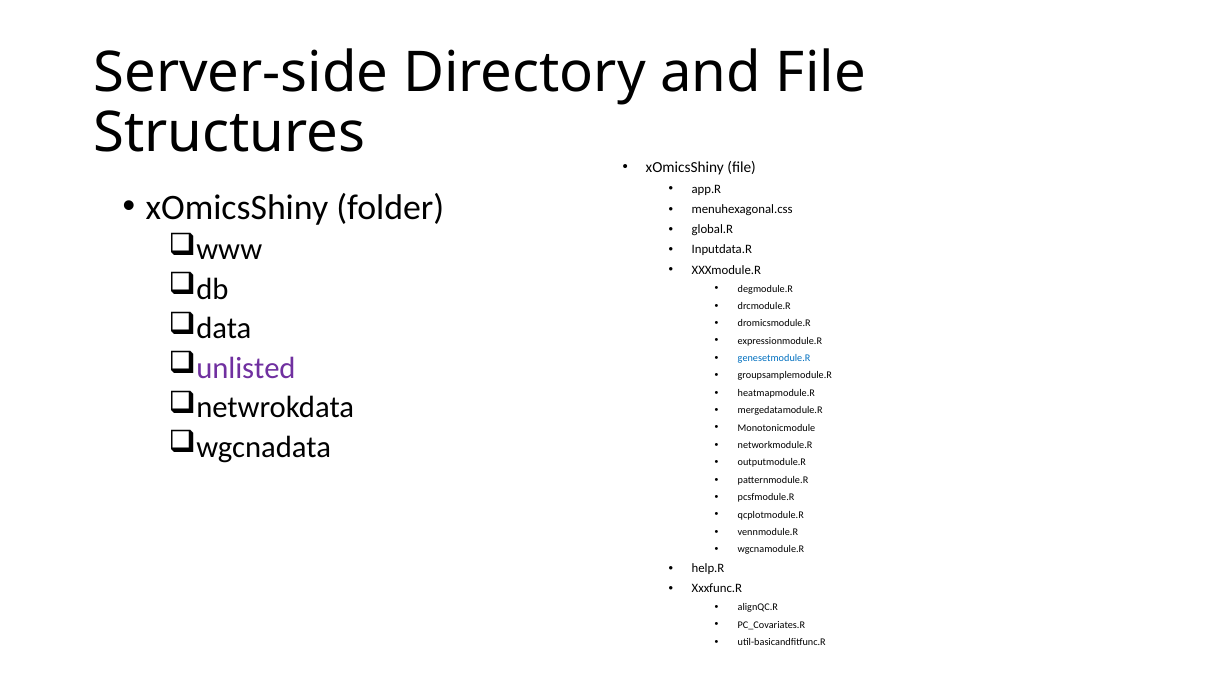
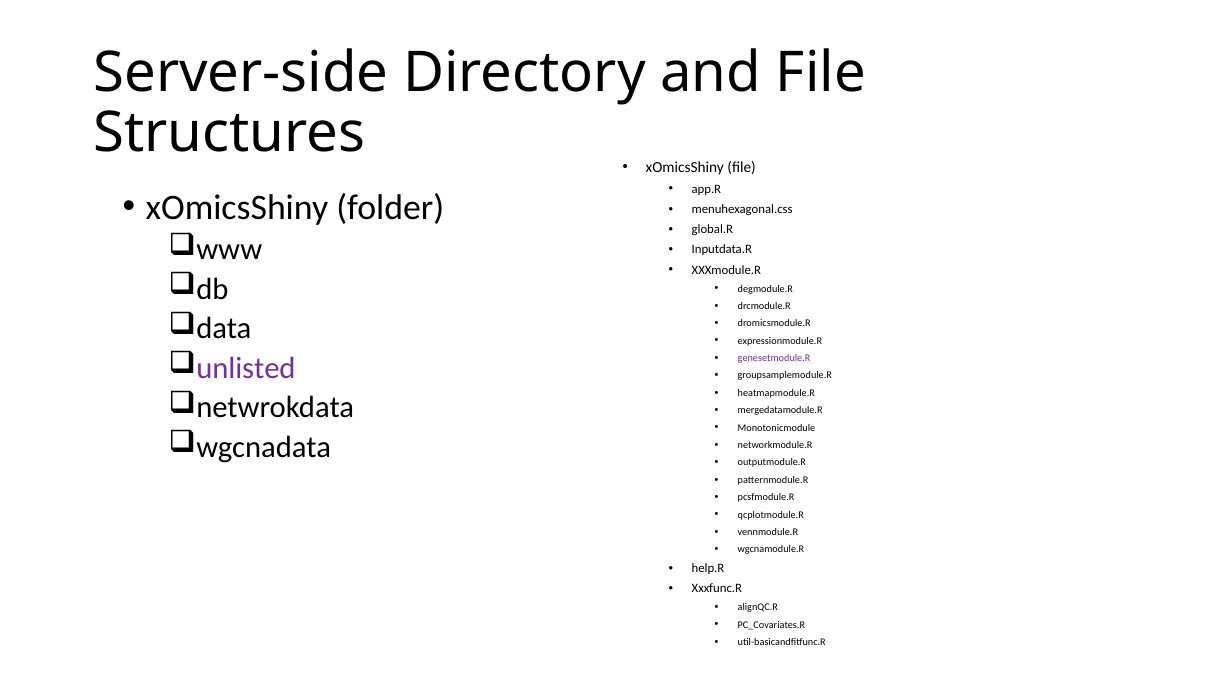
genesetmodule.R colour: blue -> purple (774, 358)
